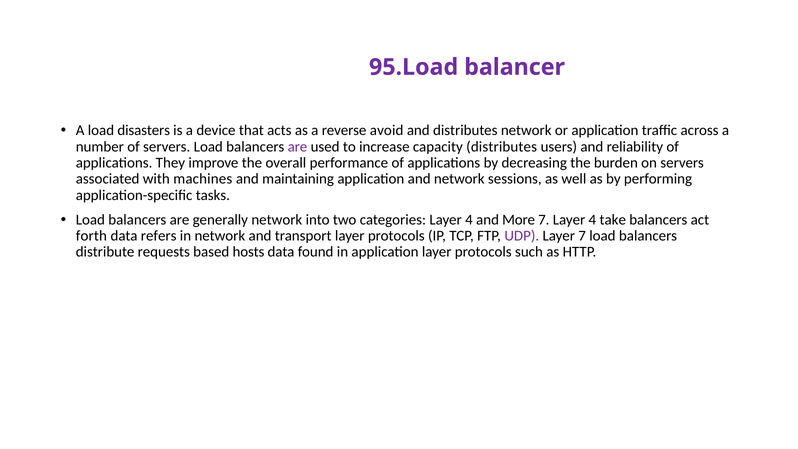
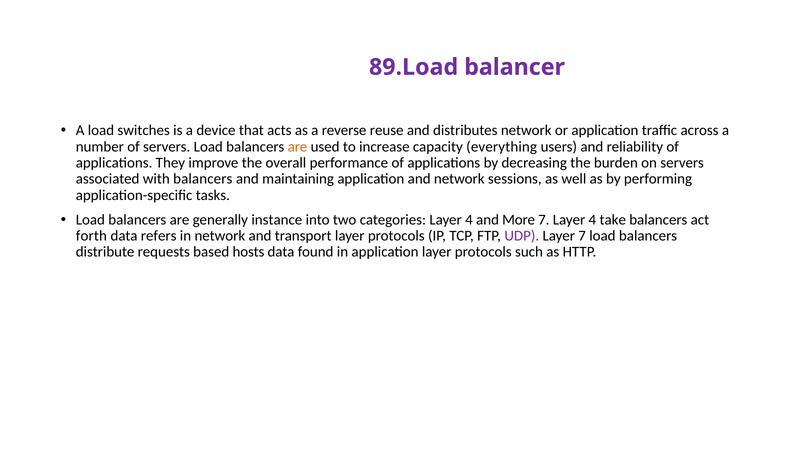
95.Load: 95.Load -> 89.Load (414, 67)
disasters: disasters -> switches (144, 130)
avoid: avoid -> reuse (387, 130)
are colour: purple -> orange (297, 147)
capacity distributes: distributes -> everything (502, 147)
with machines: machines -> balancers (203, 179)
generally network: network -> instance (277, 220)
